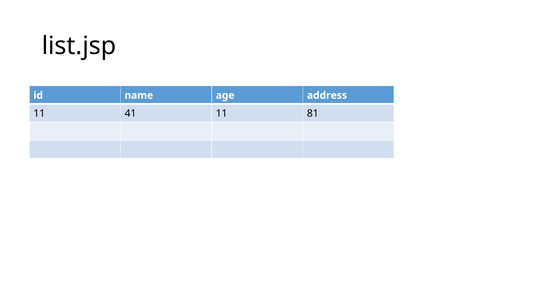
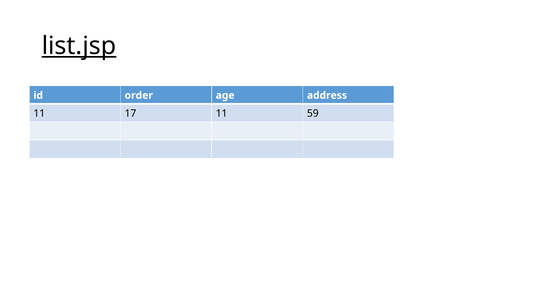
list.jsp underline: none -> present (79, 46)
name: name -> order (139, 95)
41: 41 -> 17 (130, 113)
81: 81 -> 59 (313, 113)
